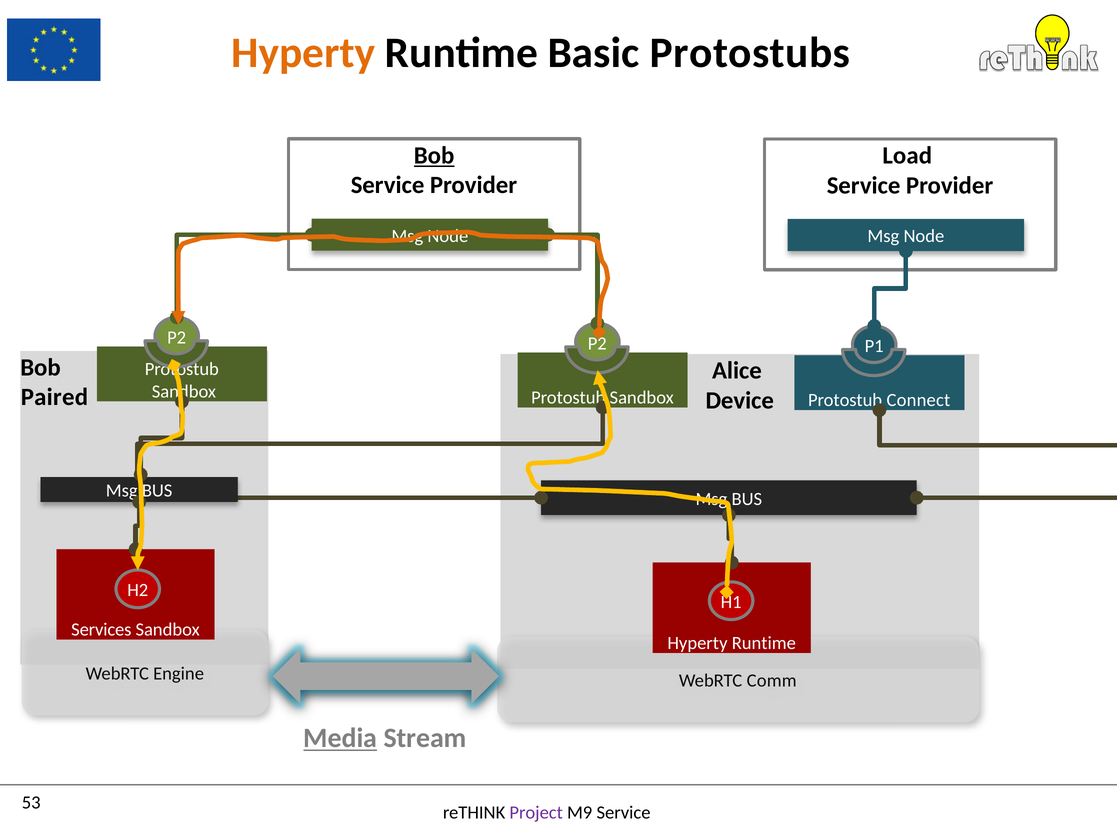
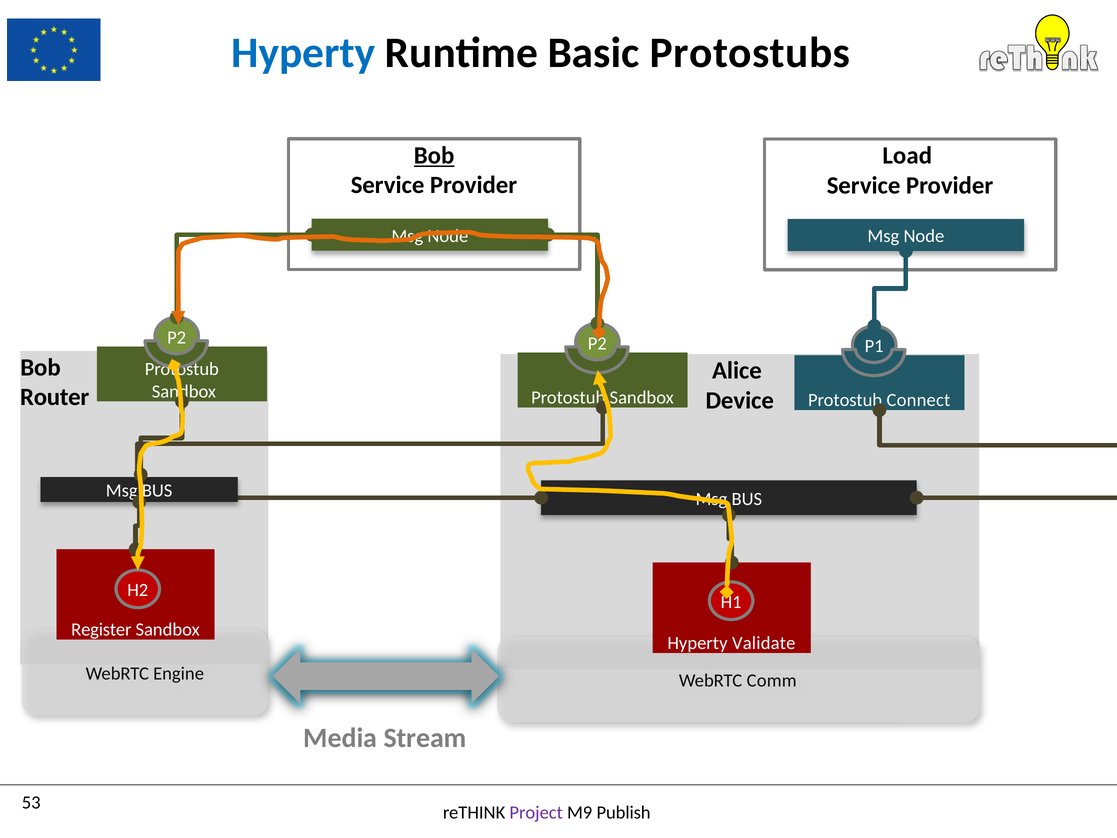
Hyperty colour: orange -> blue (303, 53)
Paired: Paired -> Router (55, 397)
Services: Services -> Register (101, 630)
Runtime: Runtime -> Validate (764, 643)
Media underline: present -> none (340, 738)
M9 Service: Service -> Publish (624, 812)
